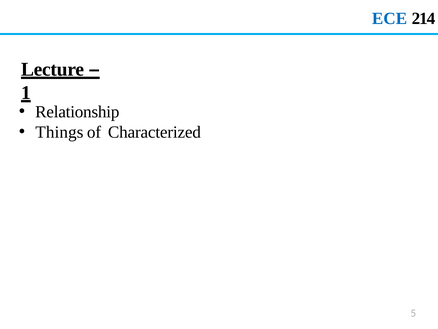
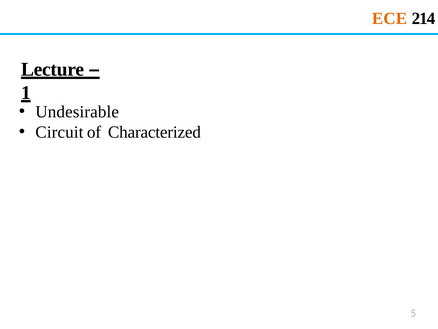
ECE colour: blue -> orange (390, 18)
Relationship: Relationship -> Undesirable (77, 112)
Things: Things -> Circuit (59, 132)
